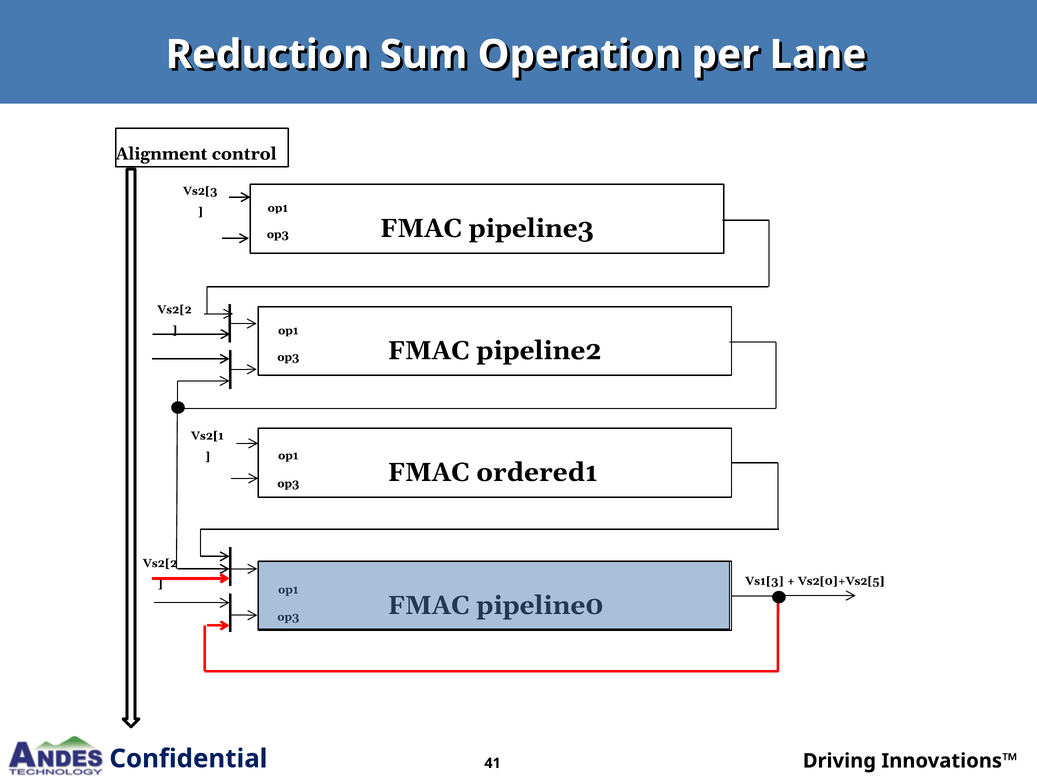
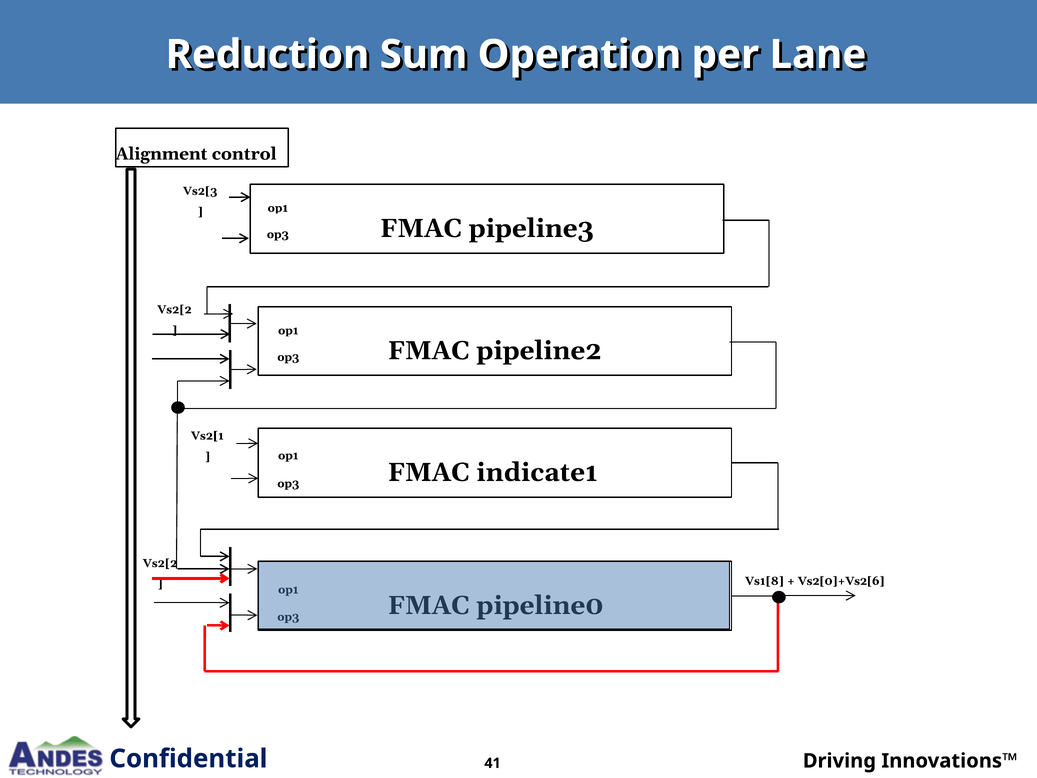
ordered1: ordered1 -> indicate1 (537, 472)
Vs1[3: Vs1[3 -> Vs1[8 (765, 581)
Vs2[0]+Vs2[5: Vs2[0]+Vs2[5 -> Vs2[0]+Vs2[6 (841, 581)
